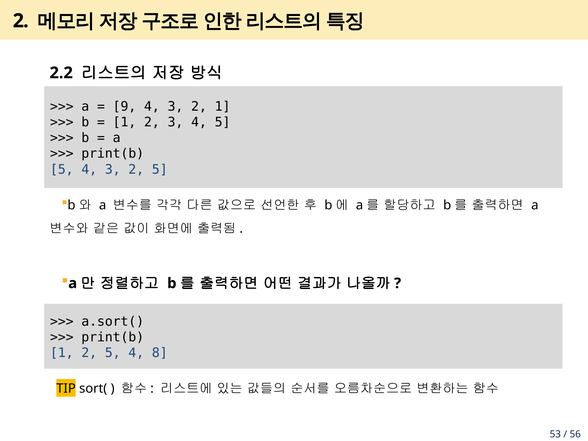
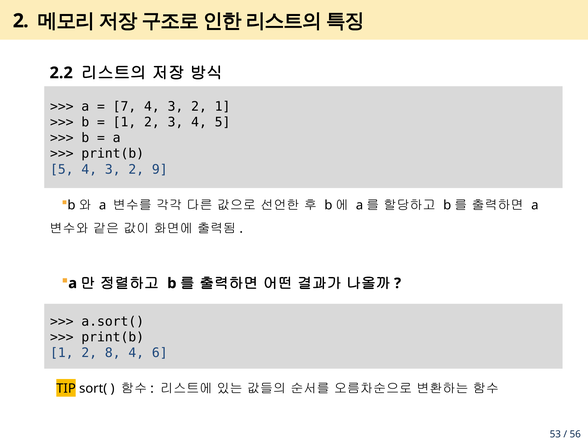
9: 9 -> 7 (124, 107)
3 2 5: 5 -> 9 (160, 169)
1 2 5: 5 -> 8 (113, 353)
8: 8 -> 6 (160, 353)
